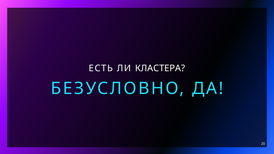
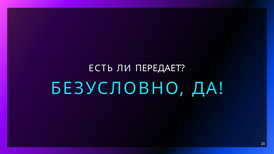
КЛАСТЕРА: КЛАСТЕРА -> ПЕРЕДАЕТ (160, 68)
